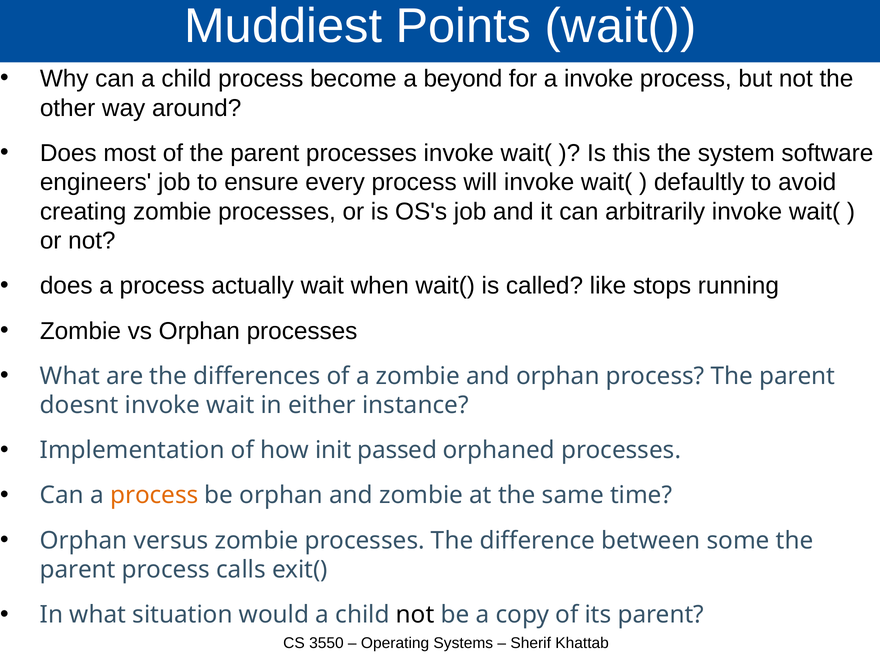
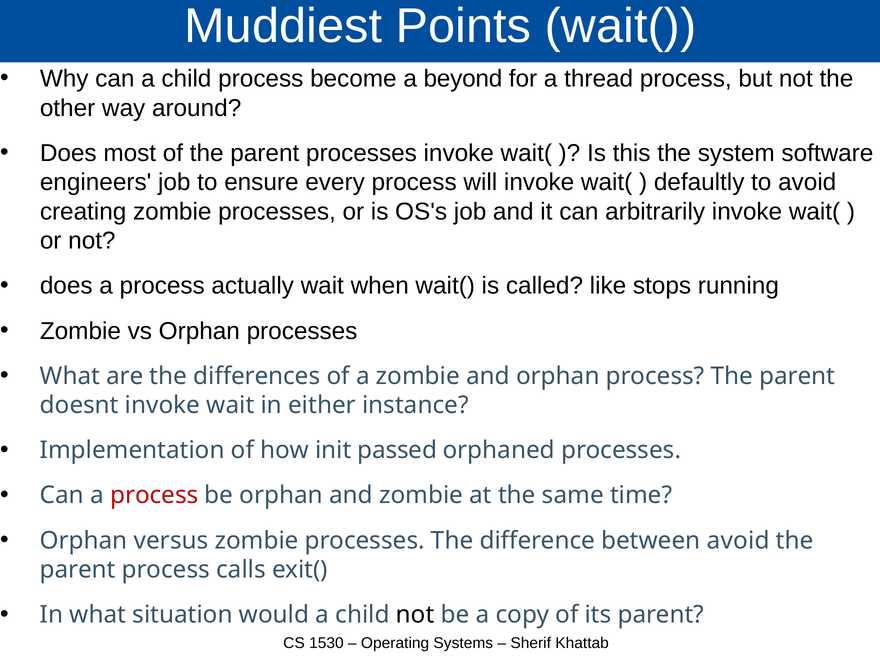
a invoke: invoke -> thread (599, 79)
process colour: orange -> red (154, 495)
between some: some -> avoid (738, 540)
3550: 3550 -> 1530 (326, 643)
